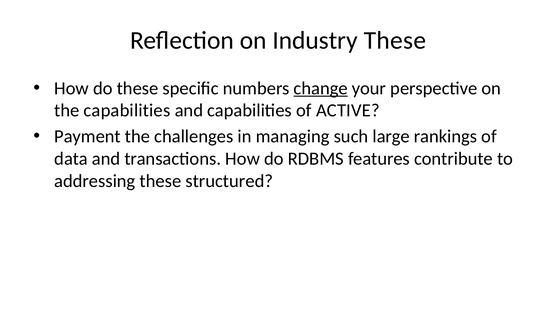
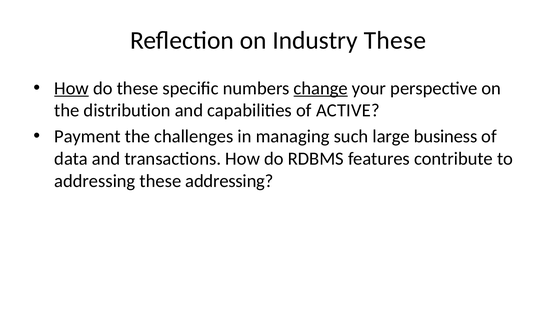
How underline: none -> present (72, 88)
the capabilities: capabilities -> distribution (127, 111)
rankings: rankings -> business (446, 137)
these structured: structured -> addressing (229, 181)
